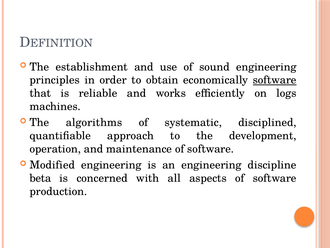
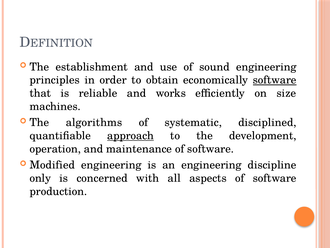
logs: logs -> size (286, 93)
approach underline: none -> present (131, 136)
beta: beta -> only (40, 178)
